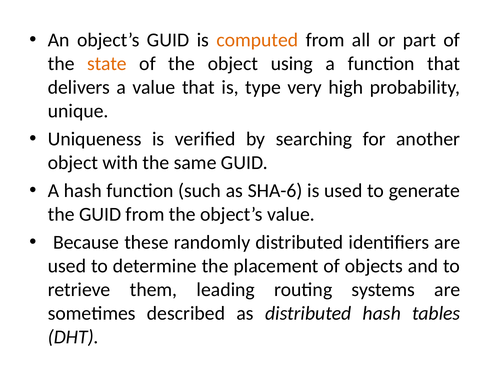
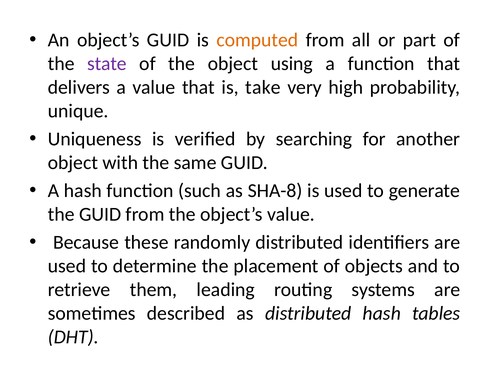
state colour: orange -> purple (107, 64)
type: type -> take (263, 88)
SHA-6: SHA-6 -> SHA-8 (275, 191)
